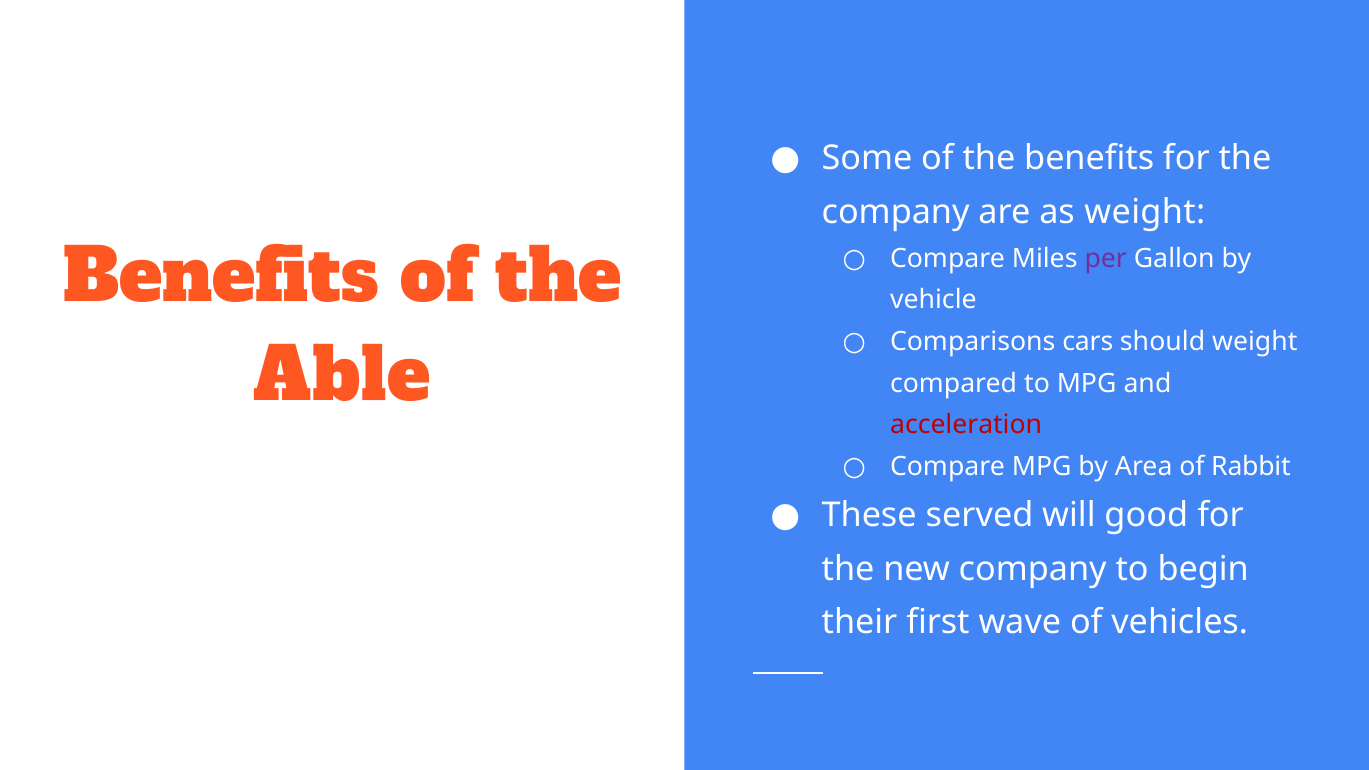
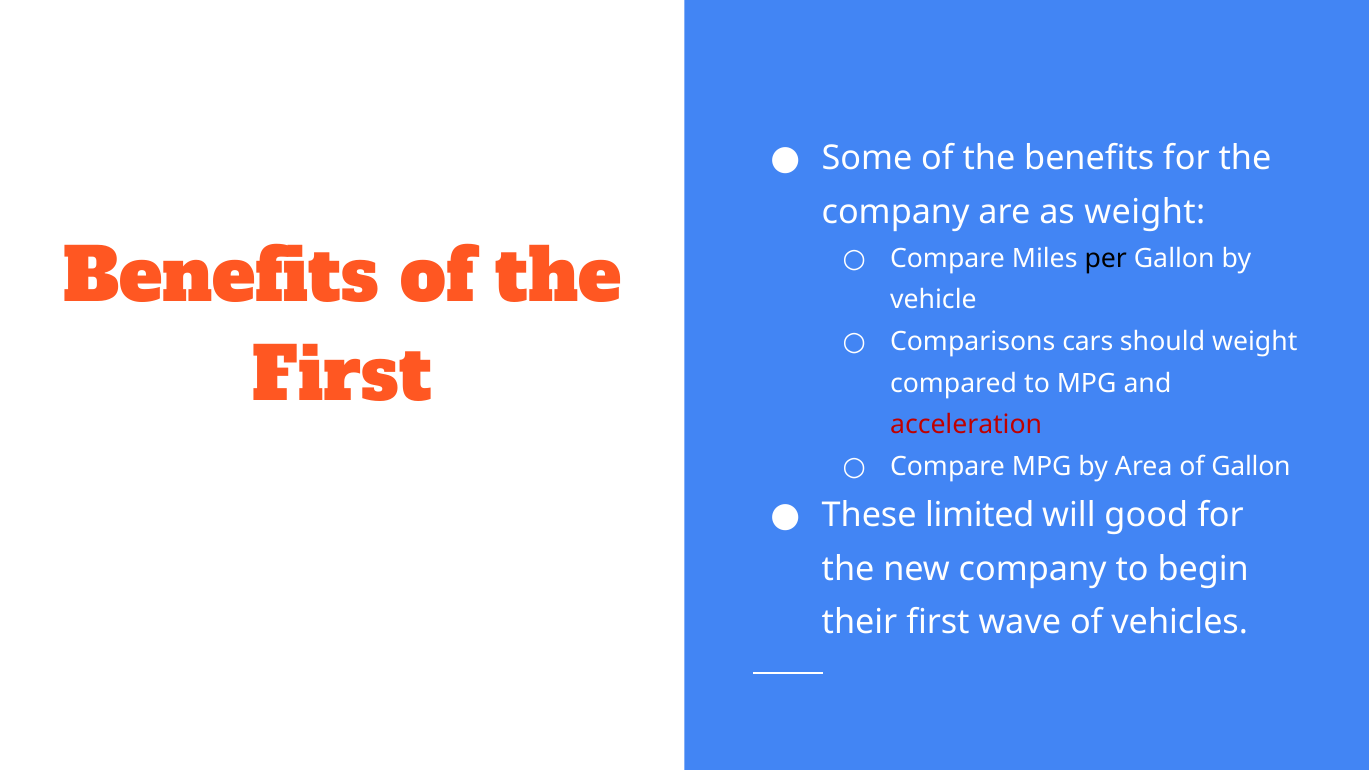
per colour: purple -> black (1106, 258)
Able: Able -> First (342, 376)
of Rabbit: Rabbit -> Gallon (1251, 467)
served: served -> limited (980, 515)
